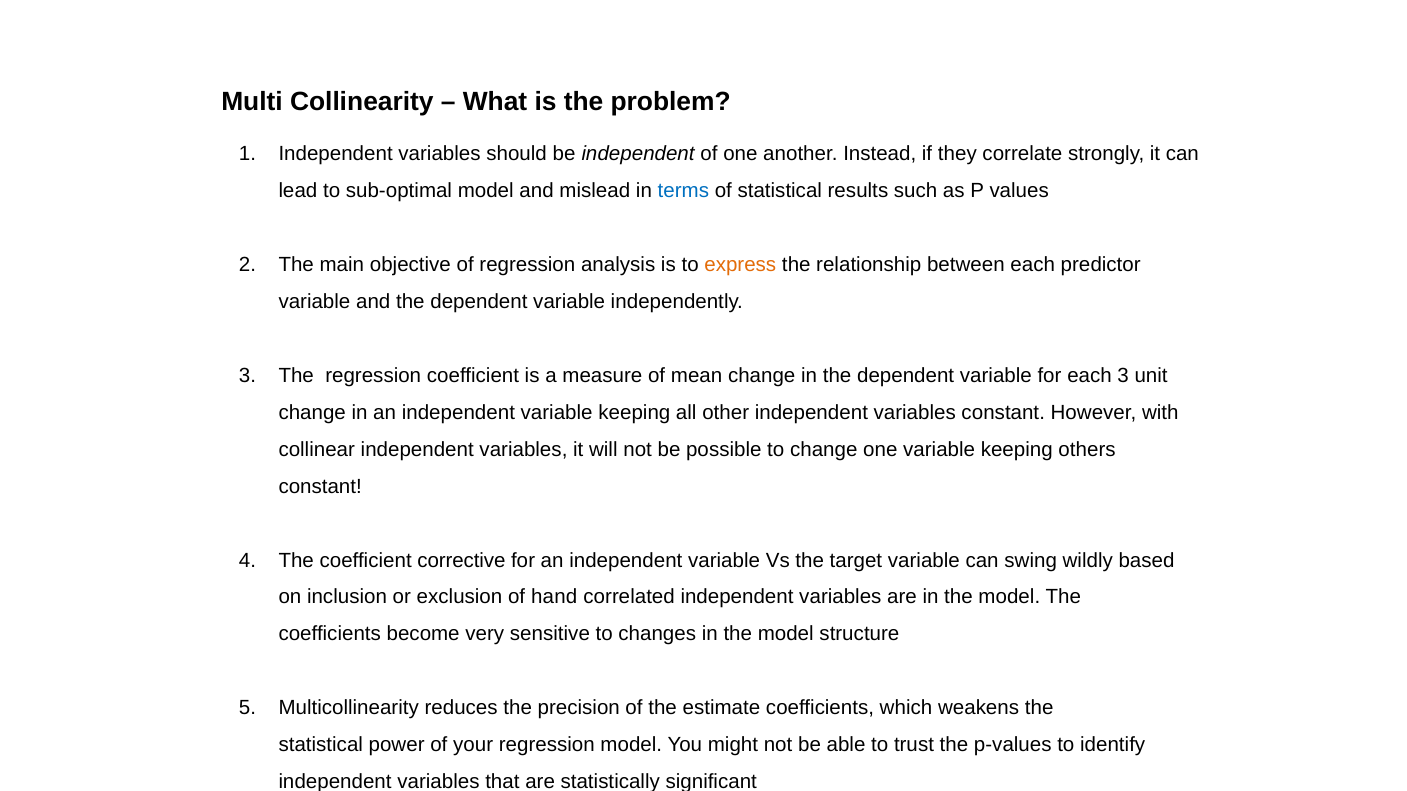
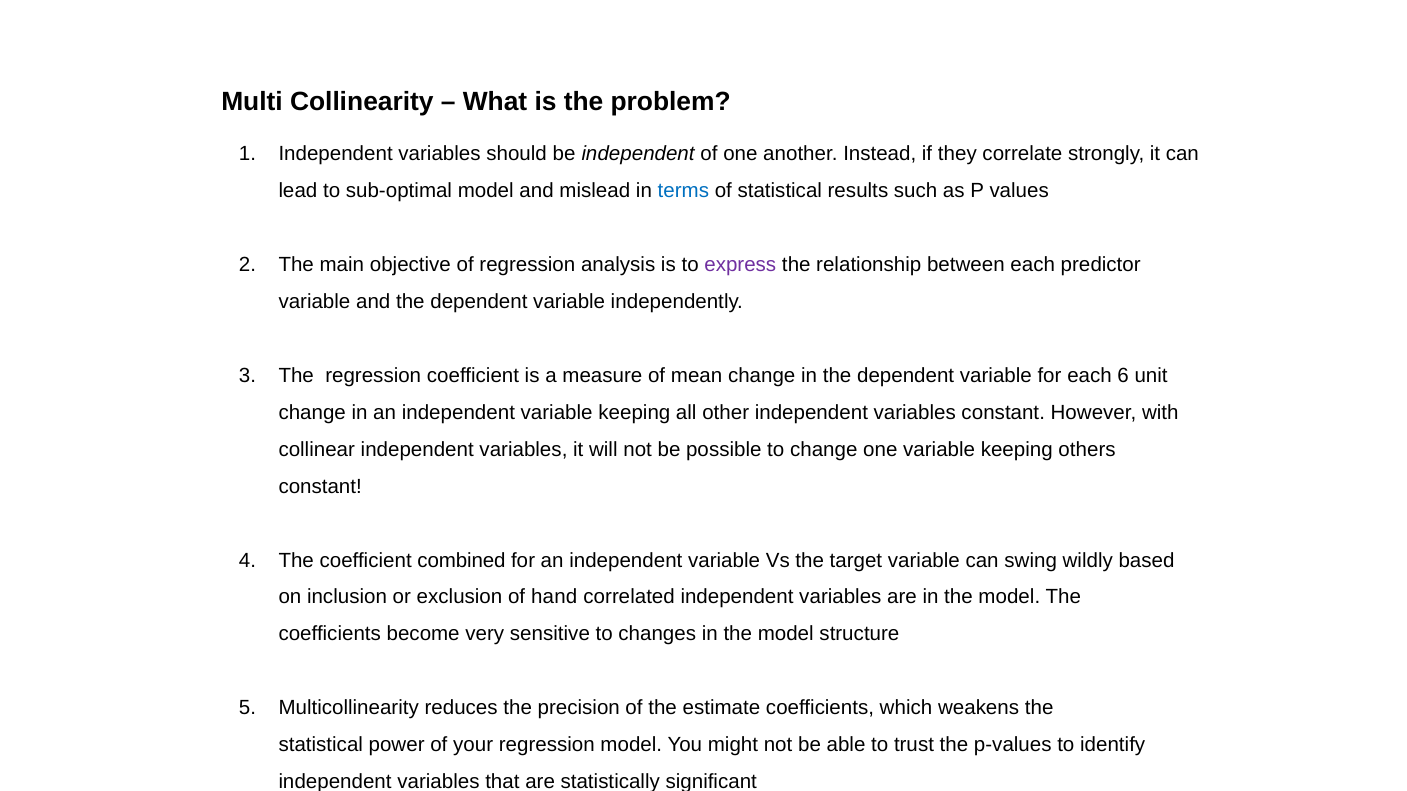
express colour: orange -> purple (740, 265)
each 3: 3 -> 6 (1123, 376)
corrective: corrective -> combined (461, 561)
